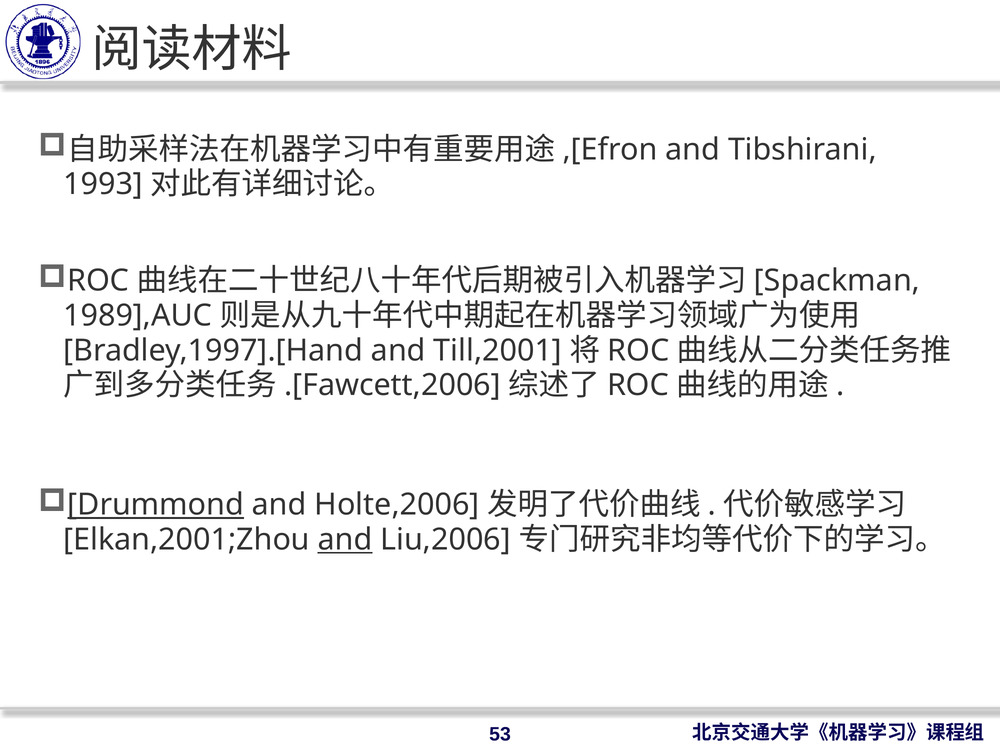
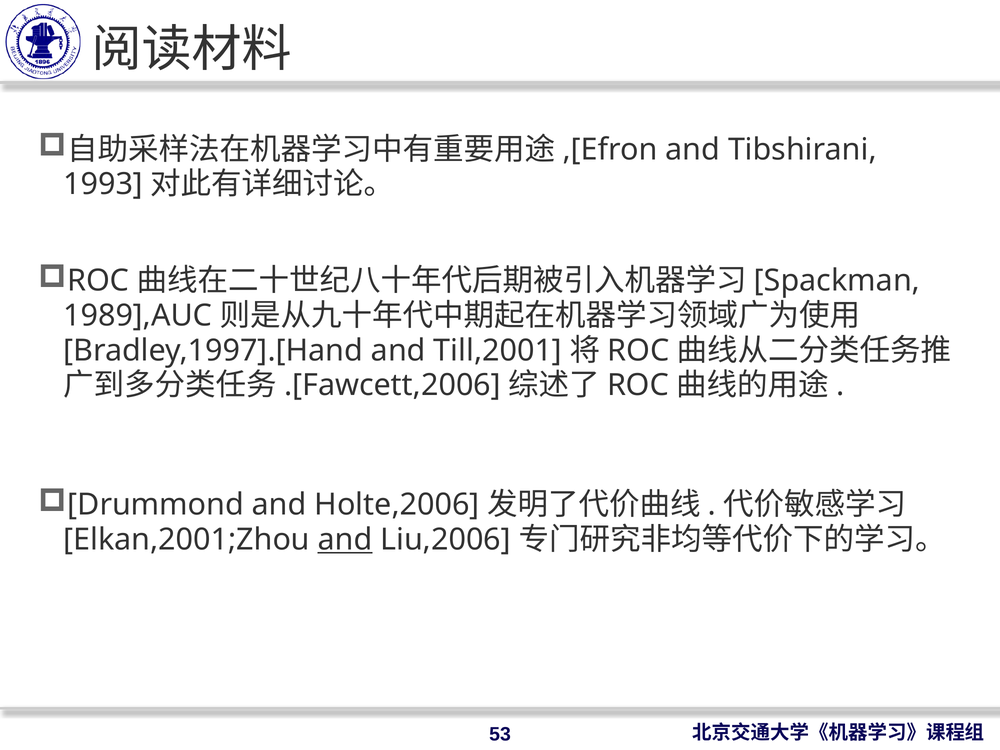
Drummond underline: present -> none (156, 505)
